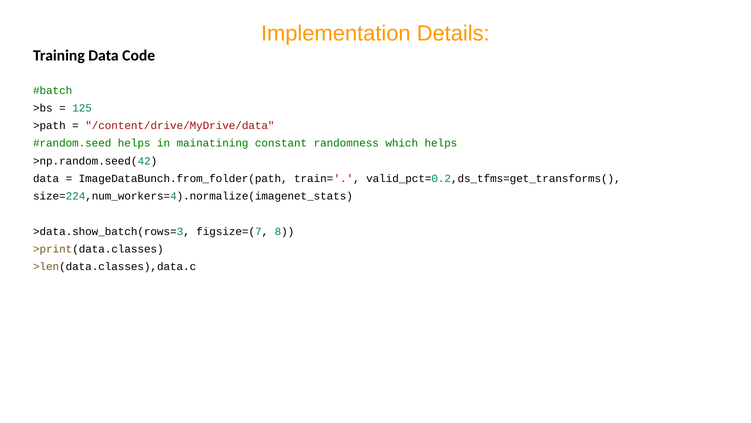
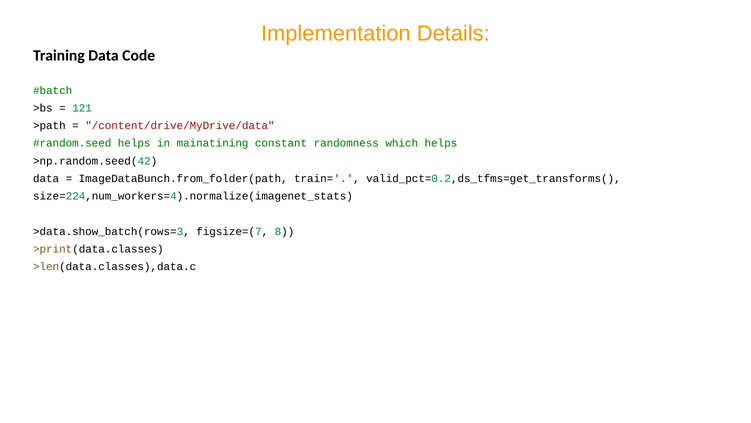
125: 125 -> 121 (82, 108)
